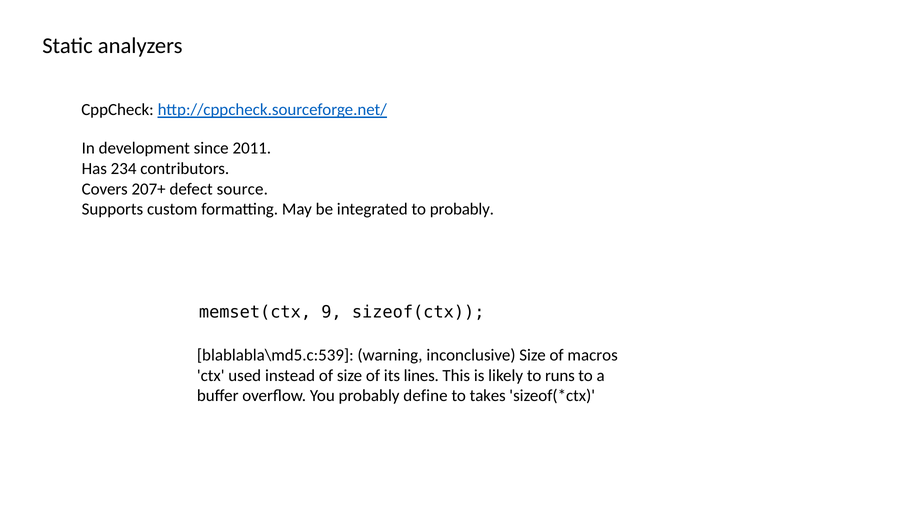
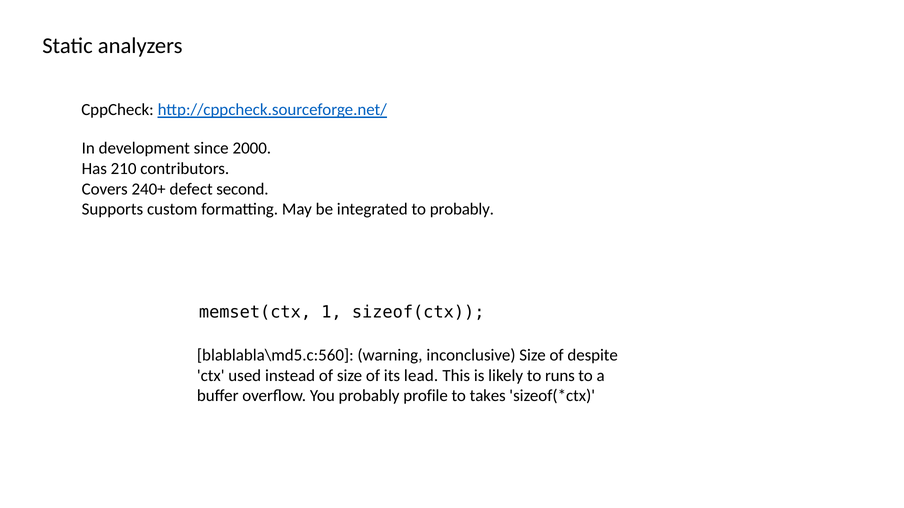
2011: 2011 -> 2000 (252, 148)
234: 234 -> 210 (124, 169)
207+: 207+ -> 240+ (149, 189)
source: source -> second (242, 189)
9: 9 -> 1 (331, 313)
blablabla\md5.c:539: blablabla\md5.c:539 -> blablabla\md5.c:560 (275, 356)
macros: macros -> despite (593, 356)
lines: lines -> lead (421, 376)
define: define -> profile (426, 396)
